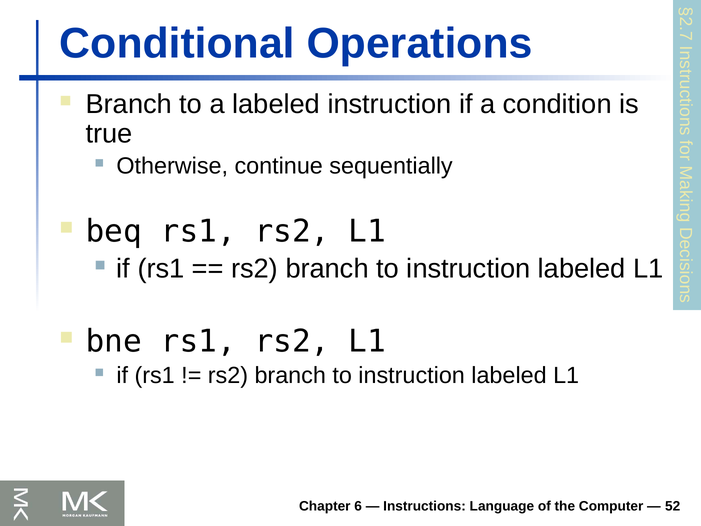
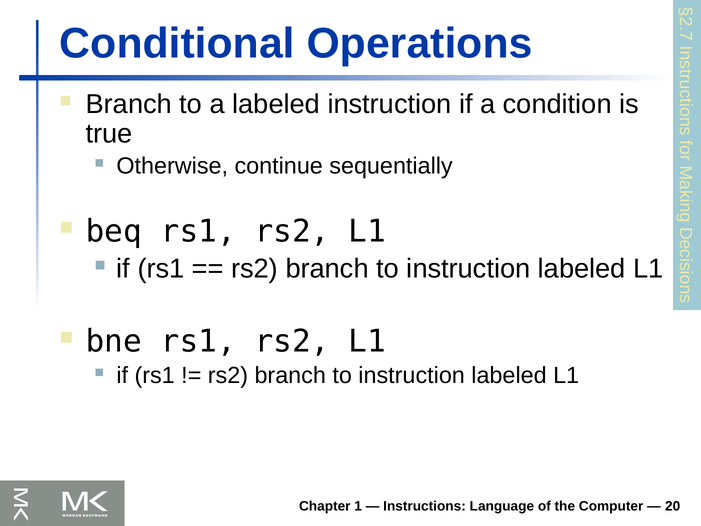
6: 6 -> 1 (358, 506)
52: 52 -> 20 (673, 506)
